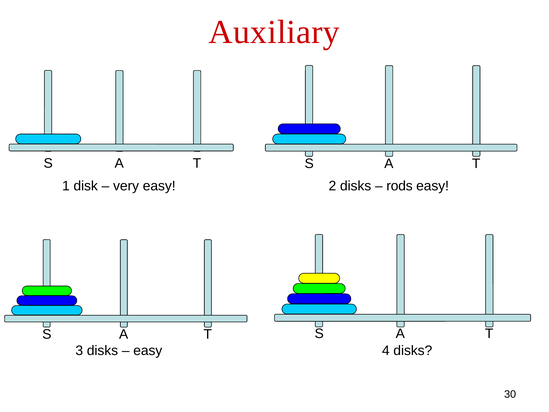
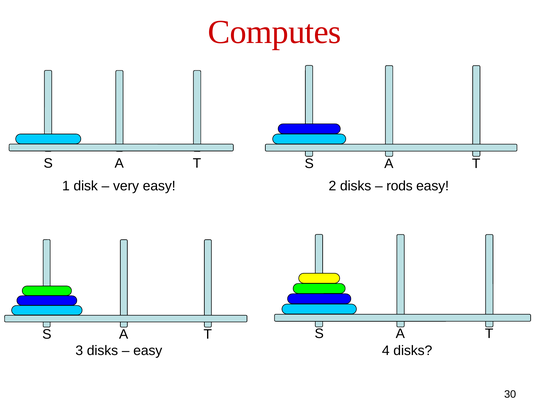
Auxiliary: Auxiliary -> Computes (275, 32)
